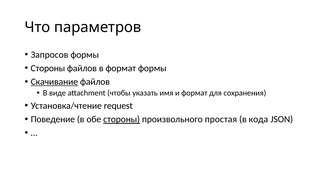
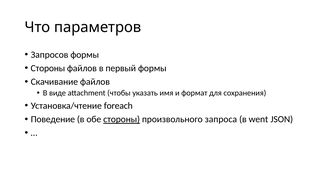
в формат: формат -> первый (121, 68)
Скачивание underline: present -> none (54, 82)
request: request -> foreach (118, 106)
простая: простая -> запроса (221, 119)
кода: кода -> went (258, 119)
